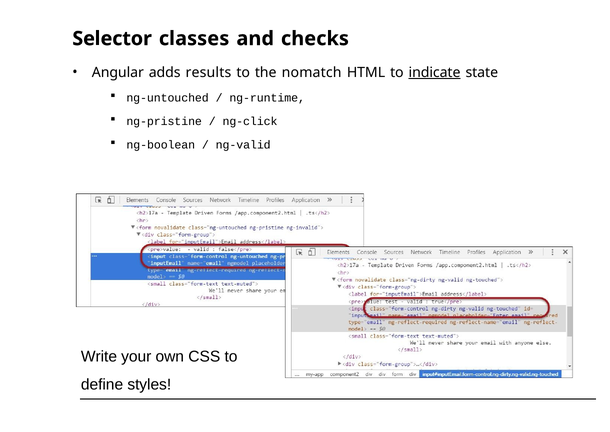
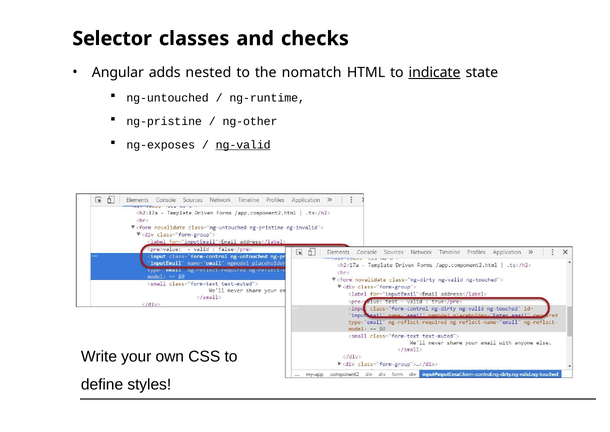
results: results -> nested (208, 72)
ng-click: ng-click -> ng-other (250, 121)
ng-boolean: ng-boolean -> ng-exposes (161, 145)
ng-valid underline: none -> present (243, 145)
